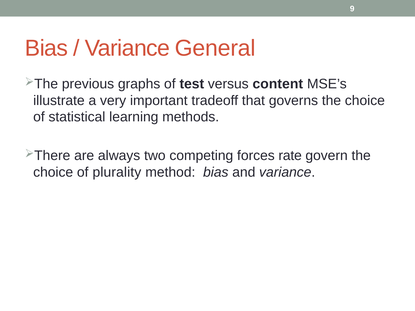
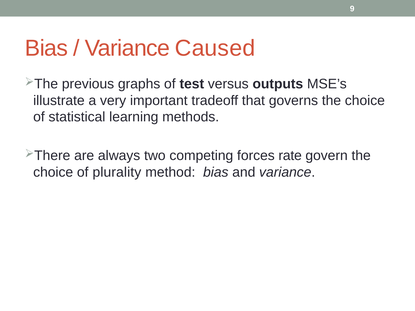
General: General -> Caused (215, 48)
content: content -> outputs (278, 84)
